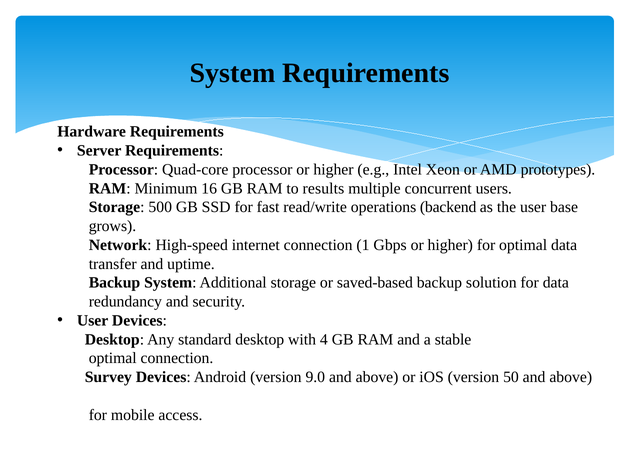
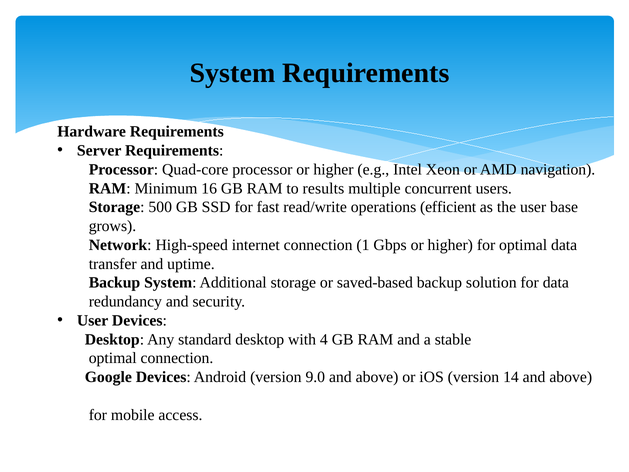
prototypes: prototypes -> navigation (558, 169)
backend: backend -> efficient (448, 207)
Survey: Survey -> Google (108, 377)
50: 50 -> 14 (511, 377)
